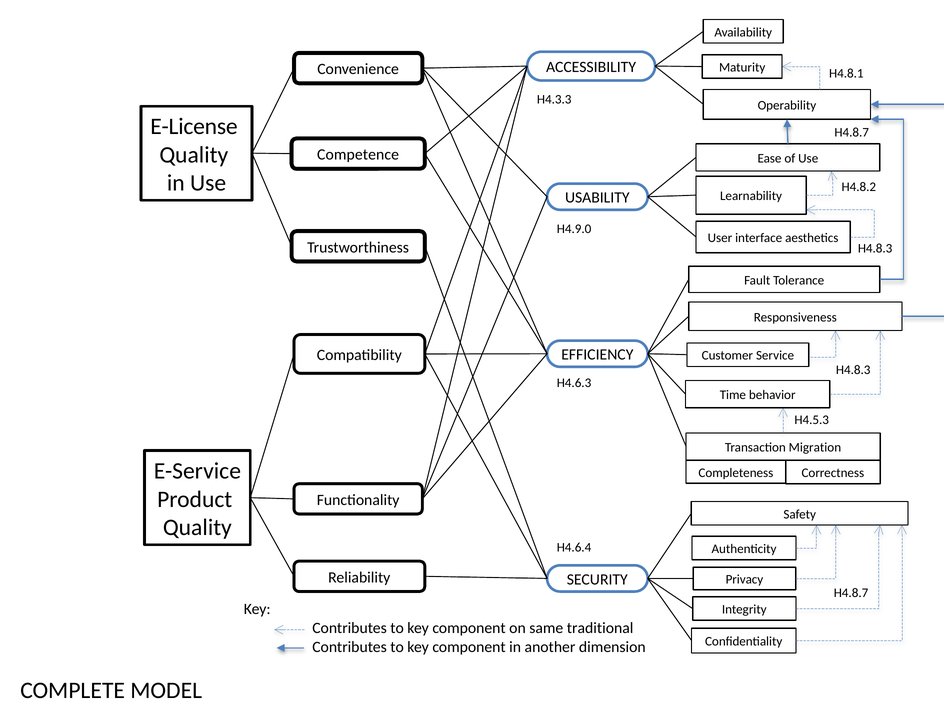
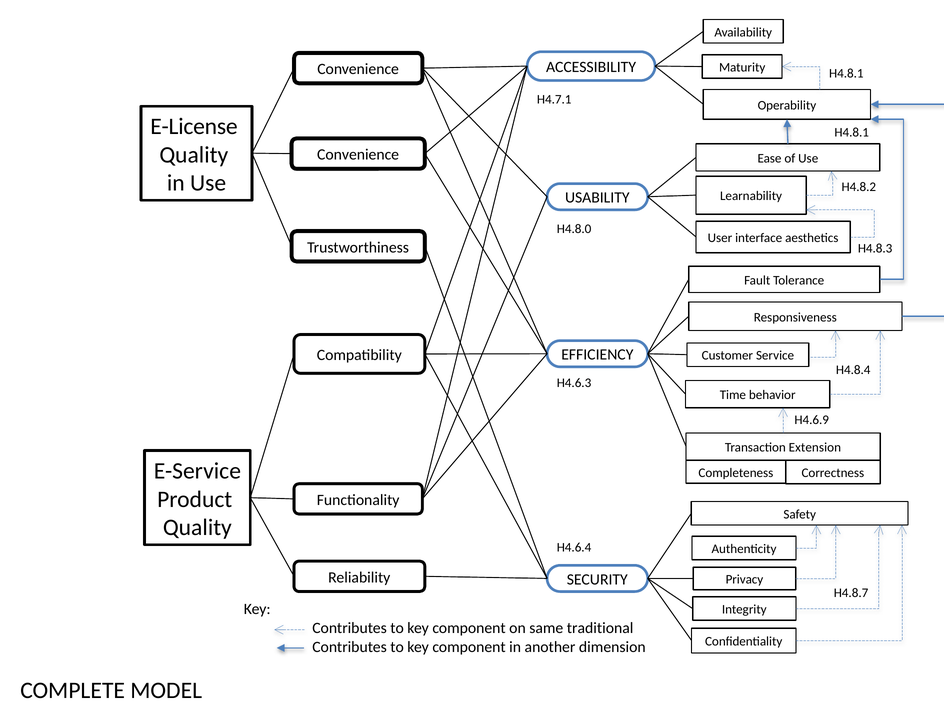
H4.3.3: H4.3.3 -> H4.7.1 (554, 99)
H4.8.7: H4.8.7 -> H4.8.1 (852, 133)
Competence: Competence -> Convenience (358, 155)
H4.9.0: H4.9.0 -> H4.8.0 (574, 229)
H4.8.3: H4.8.3 -> H4.8.4 (853, 370)
H4.5.3: H4.5.3 -> H4.6.9 (812, 420)
Migration: Migration -> Extension (815, 447)
